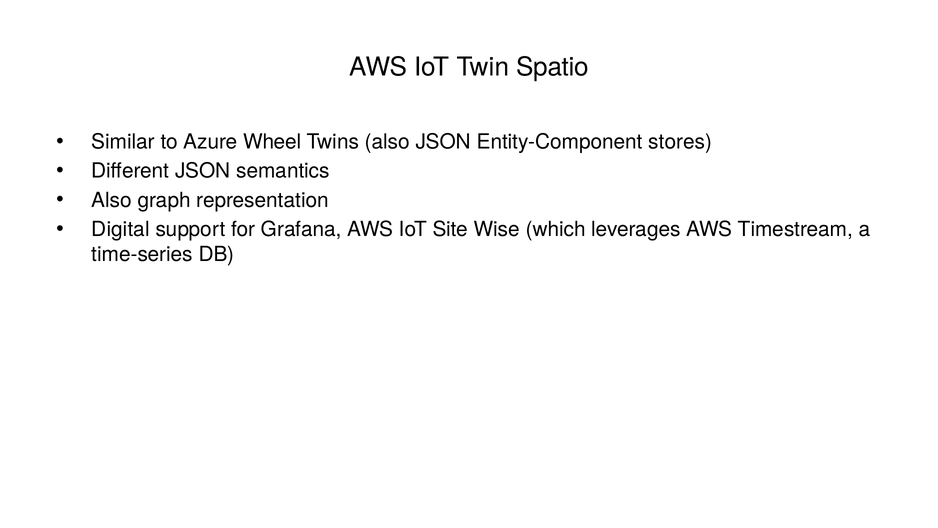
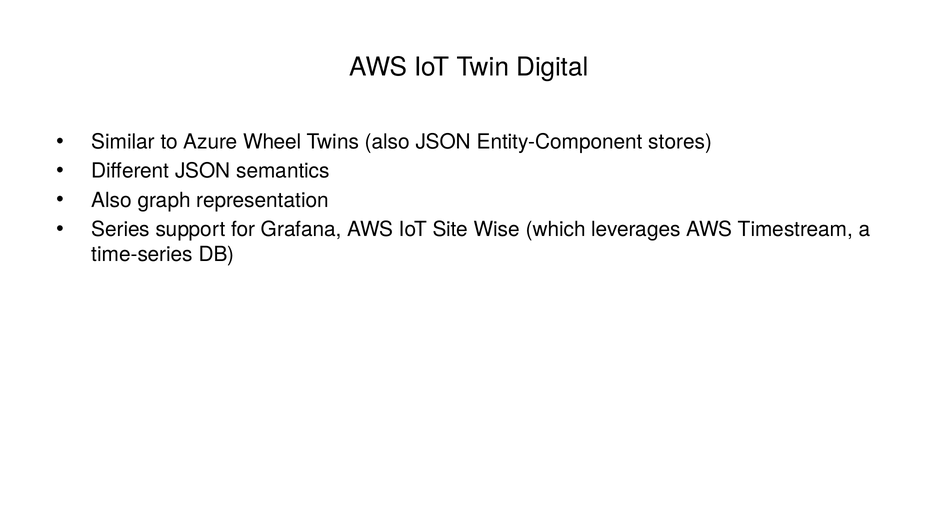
Spatio: Spatio -> Digital (552, 67)
Digital: Digital -> Series (121, 229)
